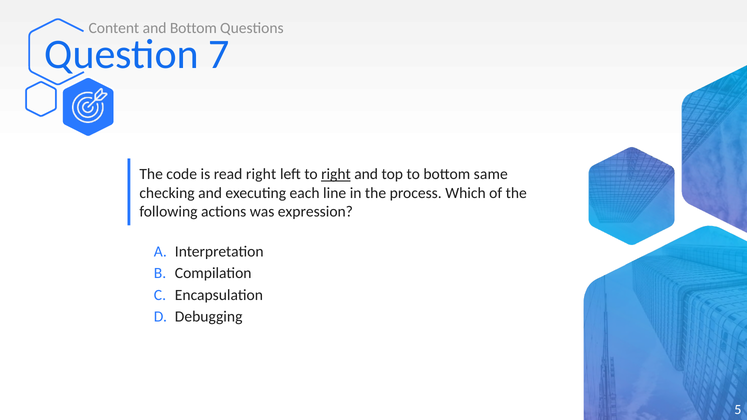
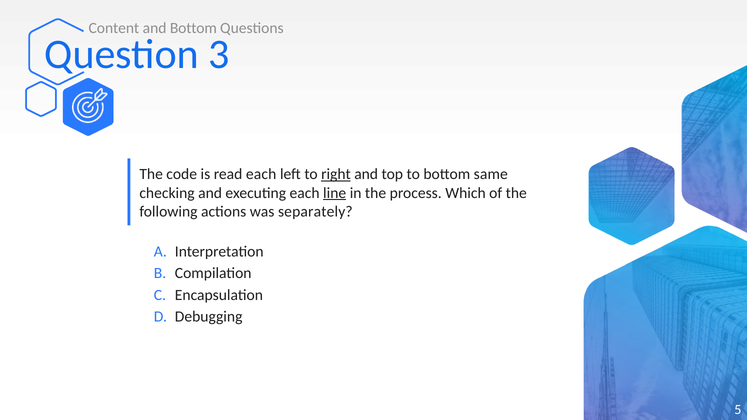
7: 7 -> 3 (219, 55)
read right: right -> each (261, 174)
line underline: none -> present (335, 193)
expression: expression -> separately (315, 212)
